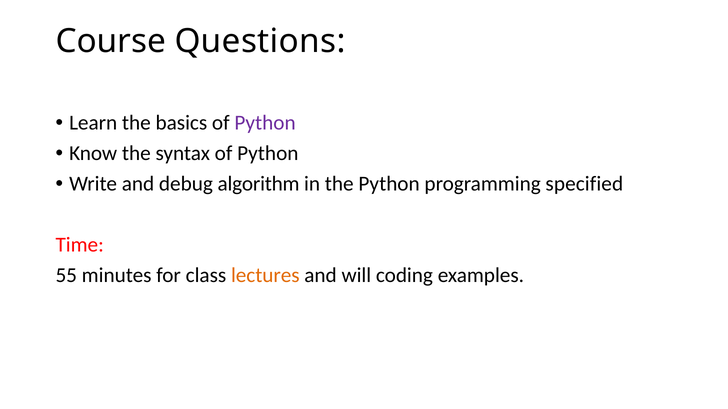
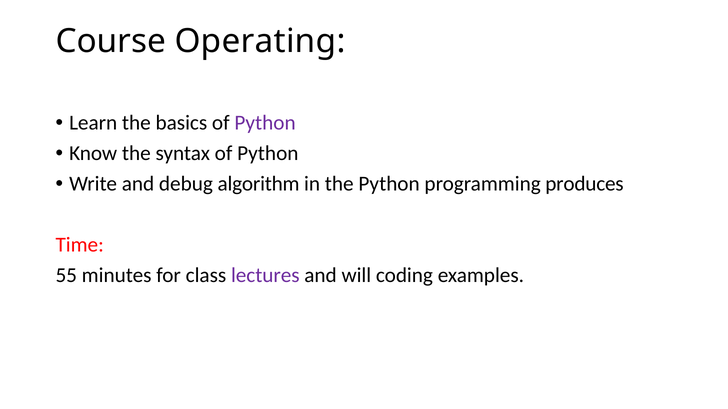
Questions: Questions -> Operating (260, 41)
specified: specified -> produces (584, 184)
lectures colour: orange -> purple (265, 276)
